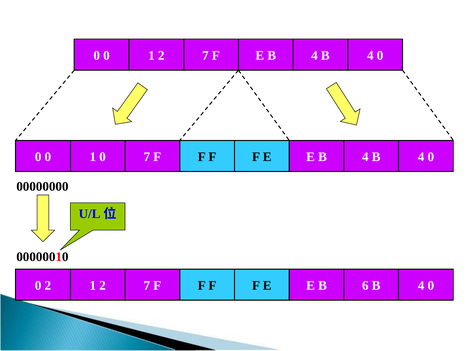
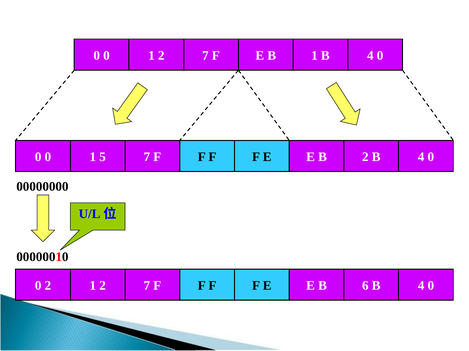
F E B 4: 4 -> 1 (314, 56)
1 0: 0 -> 5 (103, 157)
E E B 4: 4 -> 2 (365, 157)
